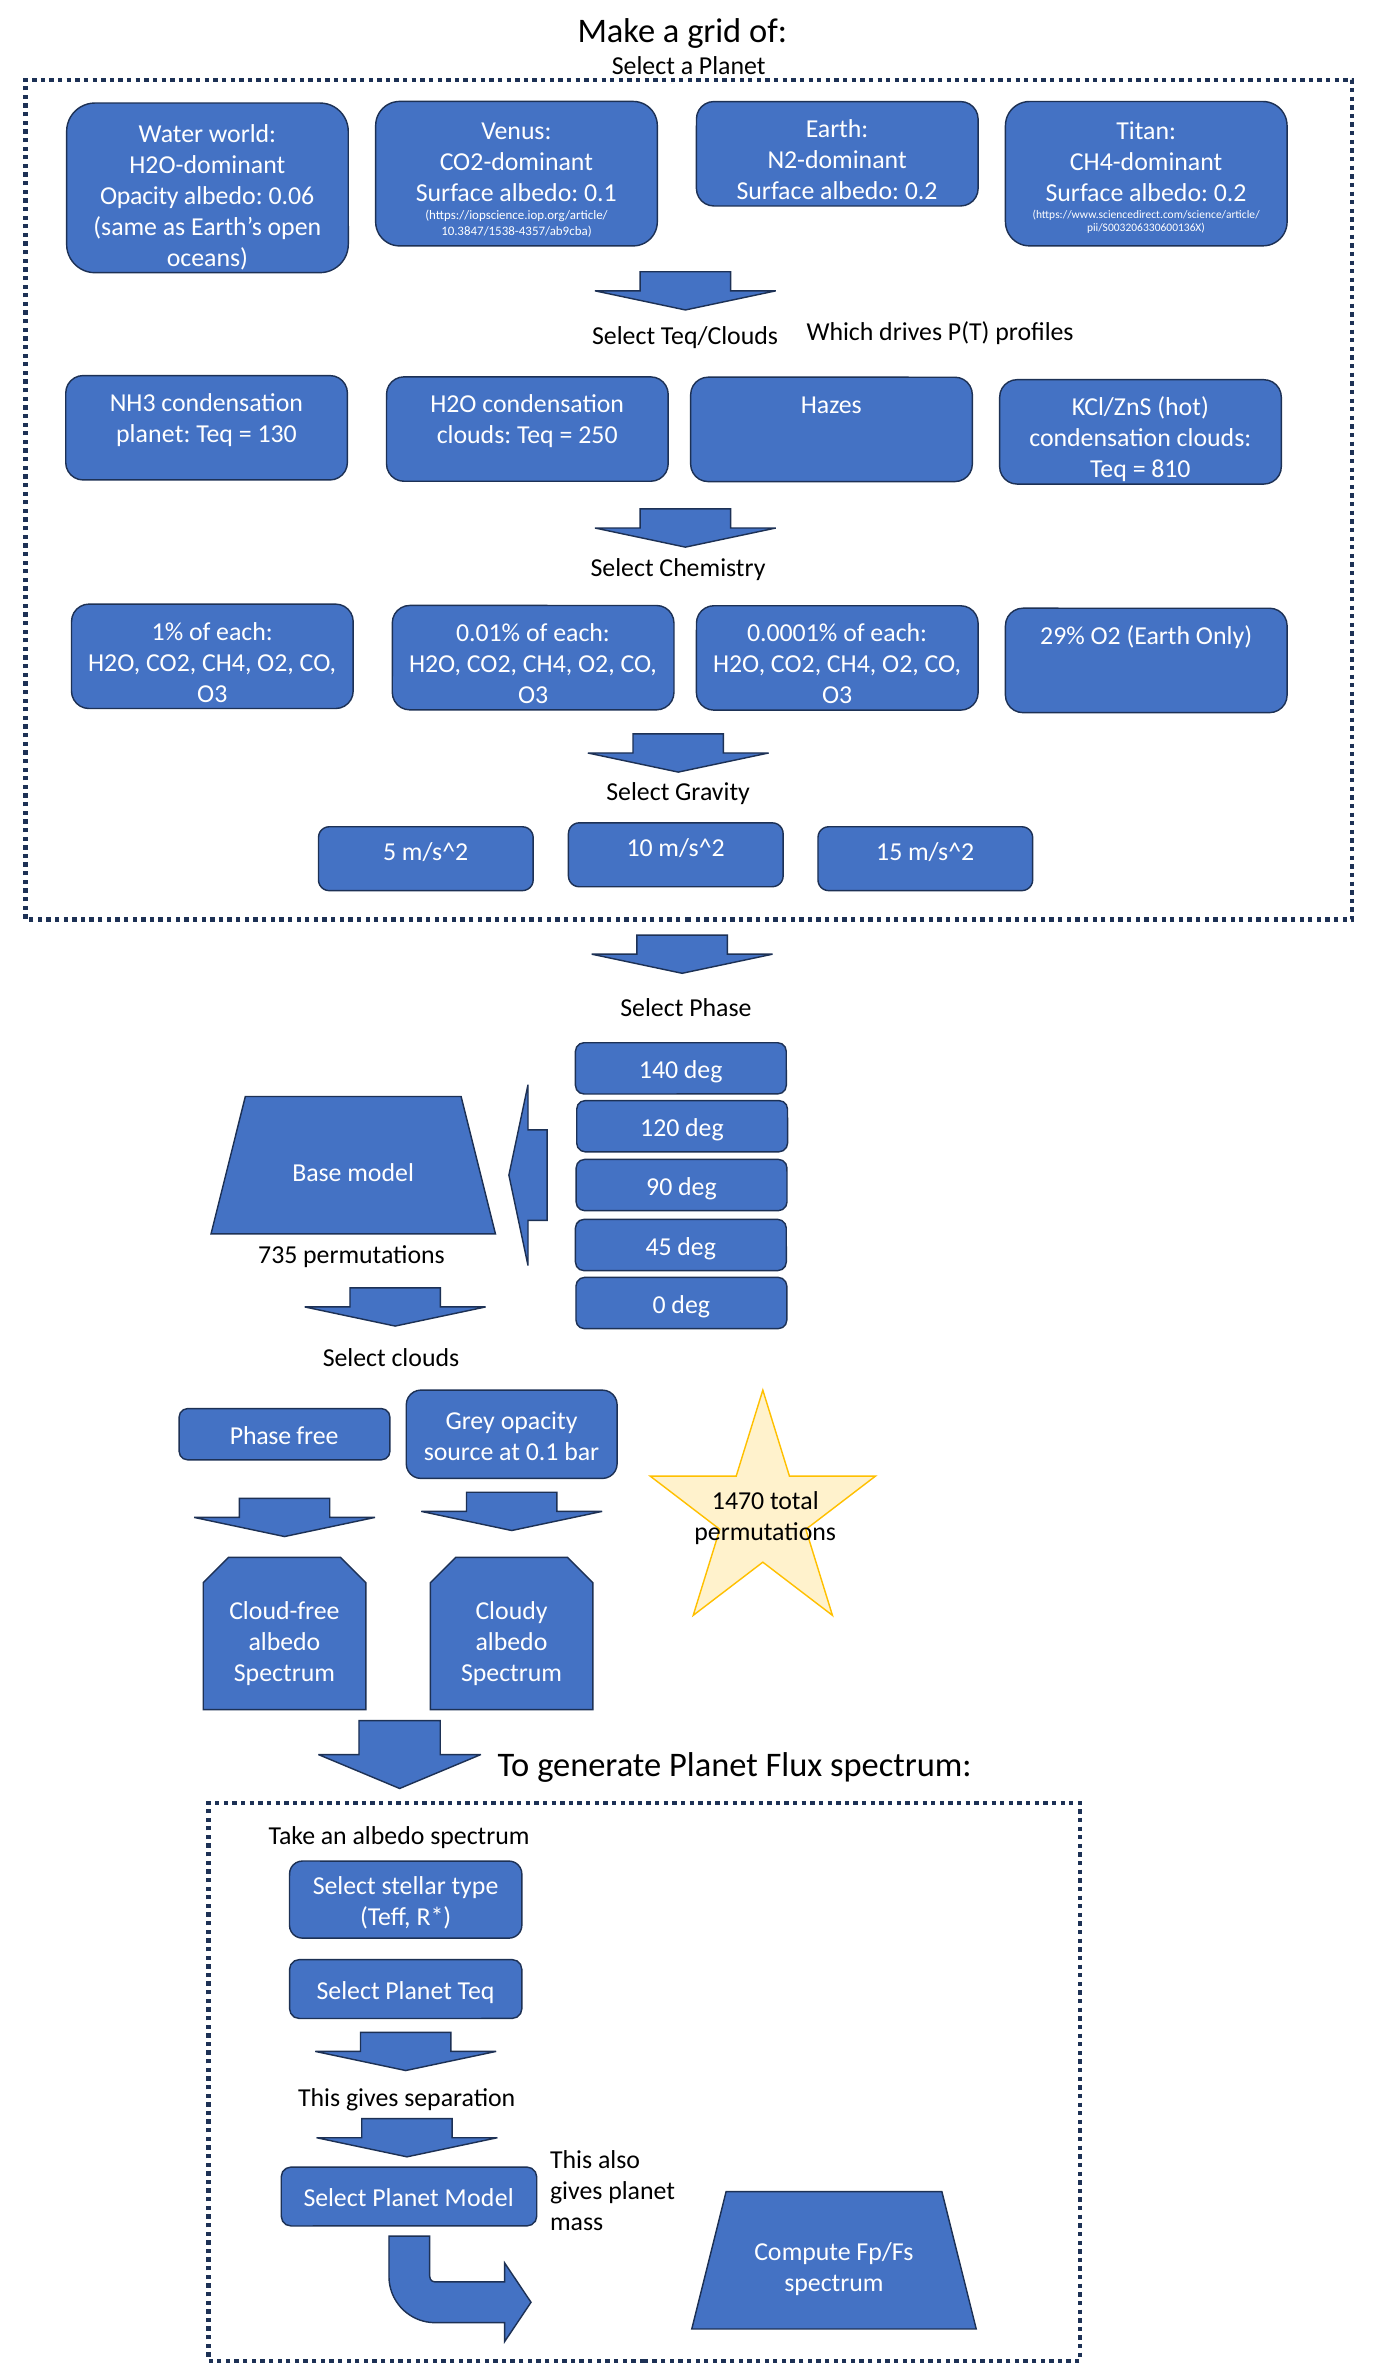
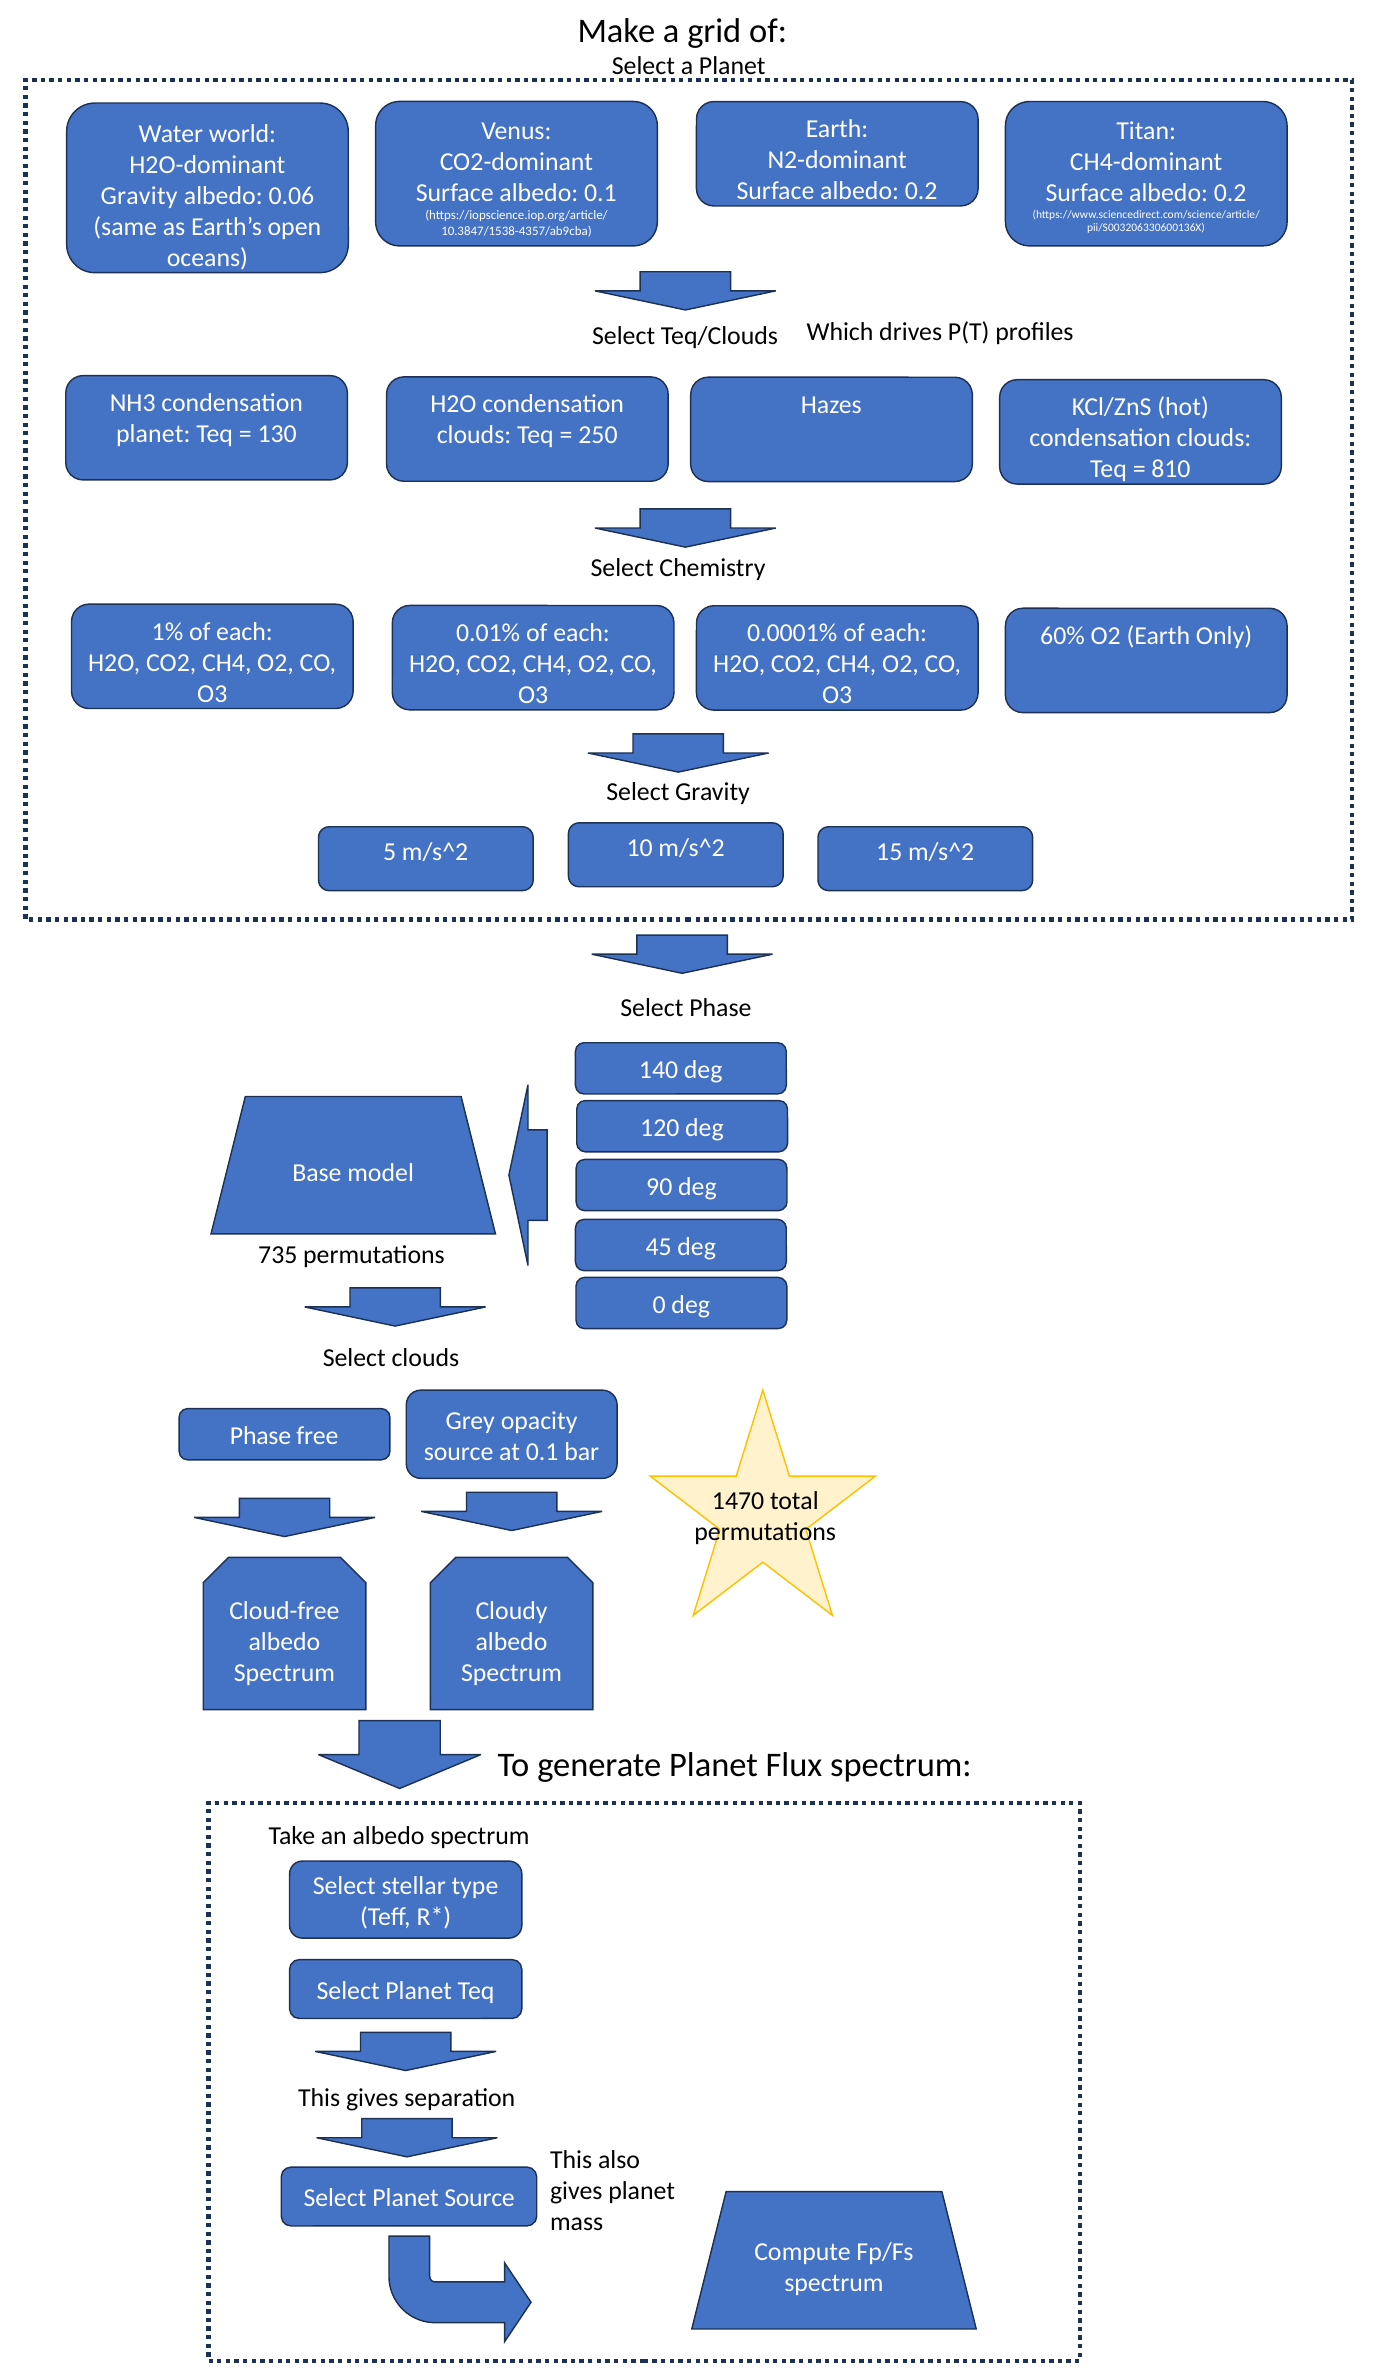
Opacity: Opacity -> Gravity (139, 196)
29%: 29% -> 60% (1063, 636)
Planet Model: Model -> Source (480, 2198)
